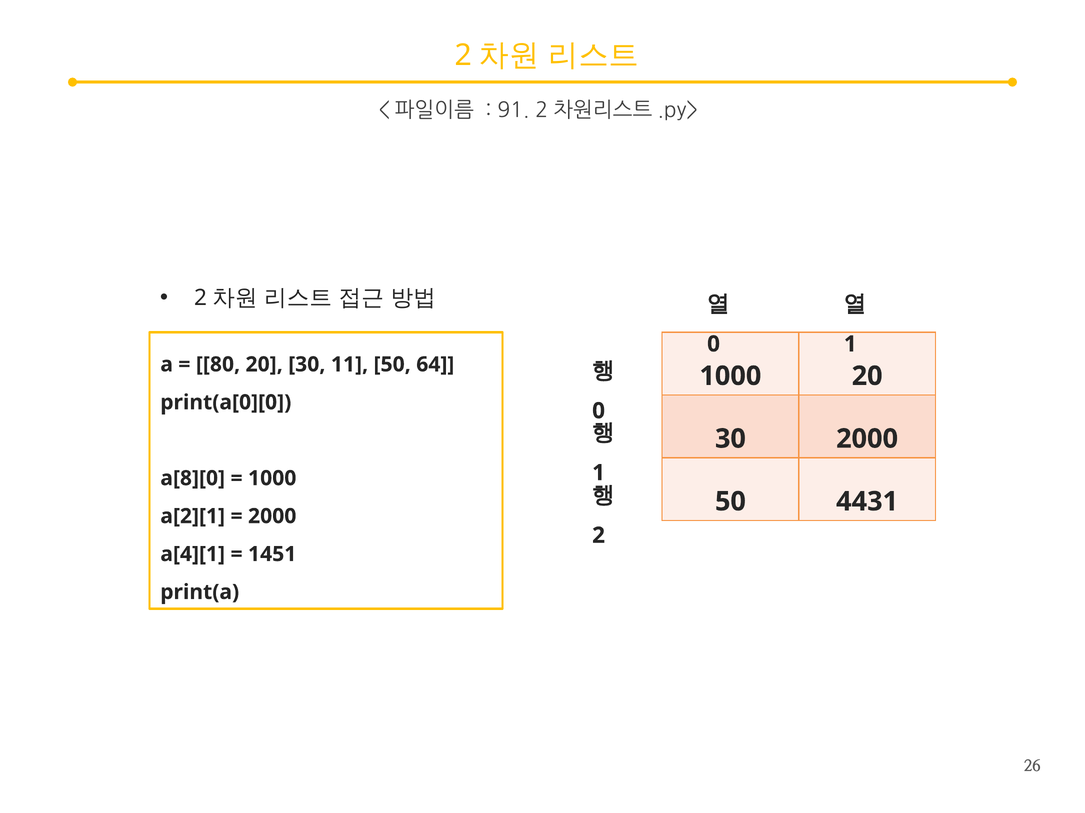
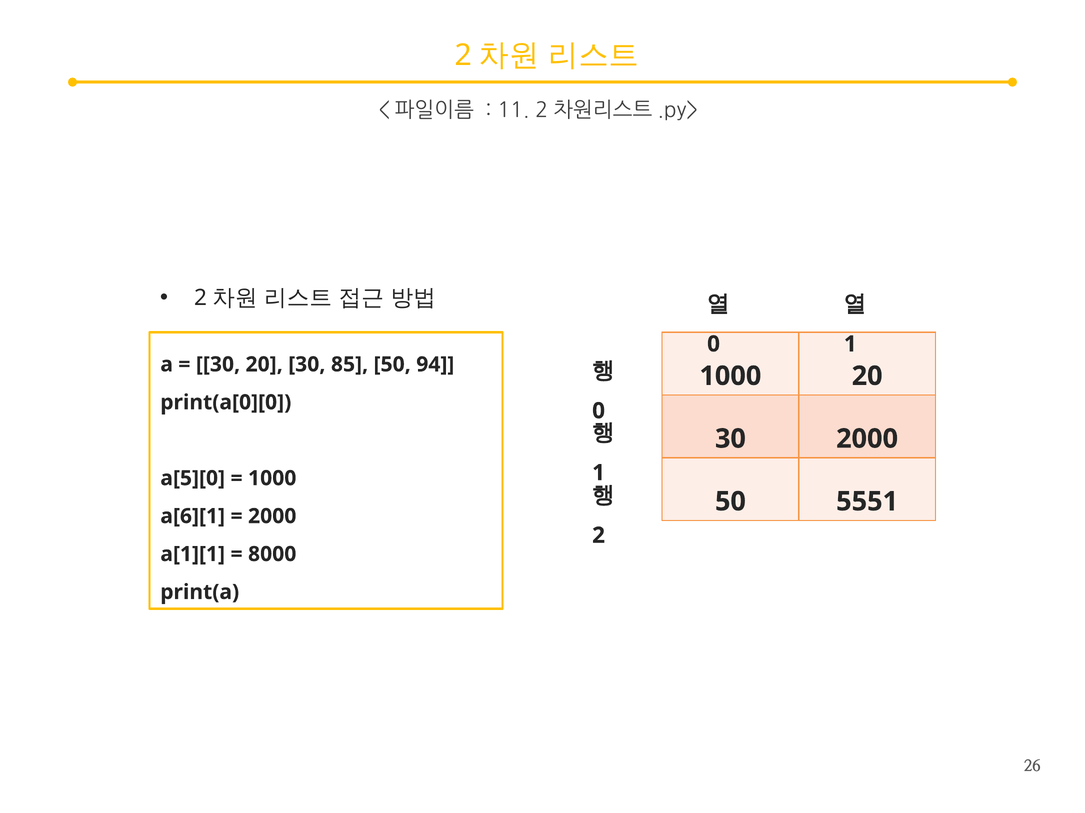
91: 91 -> 11 (513, 110)
80: 80 -> 30 (218, 365)
11: 11 -> 85 (350, 365)
64: 64 -> 94 (435, 365)
a[8][0: a[8][0 -> a[5][0 (193, 479)
4431: 4431 -> 5551 (867, 502)
a[2][1: a[2][1 -> a[6][1 (193, 517)
a[4][1: a[4][1 -> a[1][1 (193, 555)
1451: 1451 -> 8000 (272, 555)
